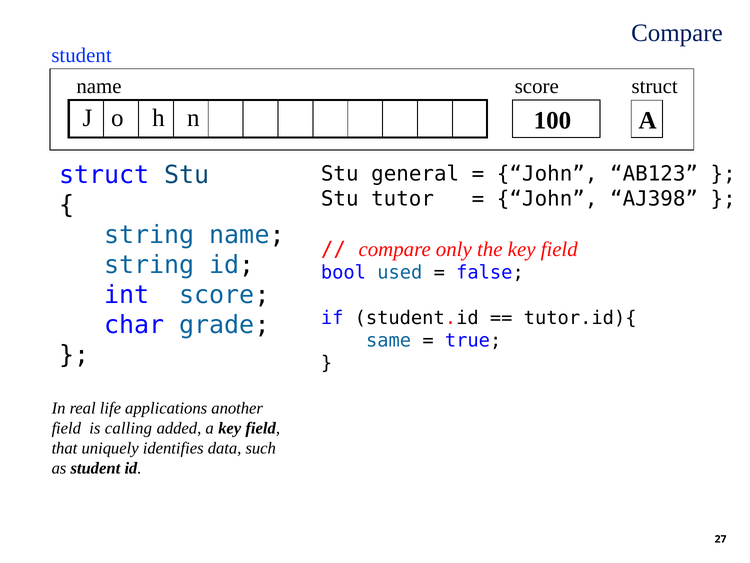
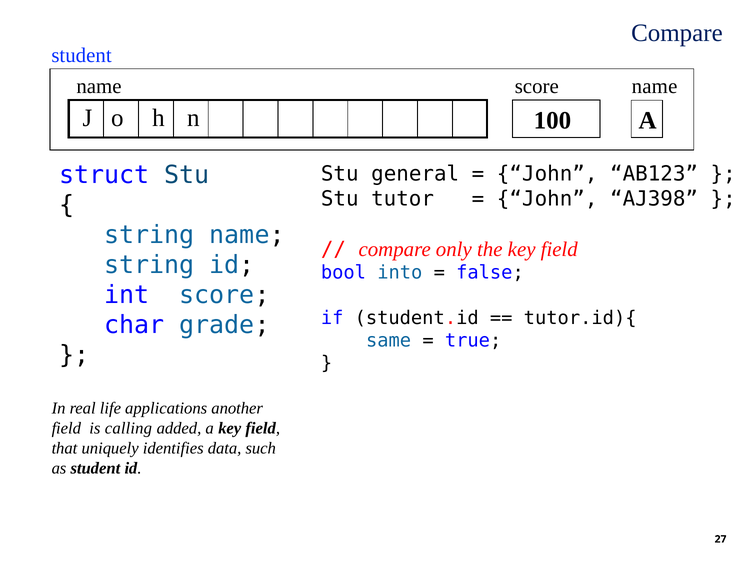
score struct: struct -> name (655, 86)
used: used -> into (400, 273)
